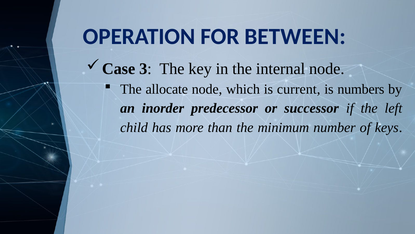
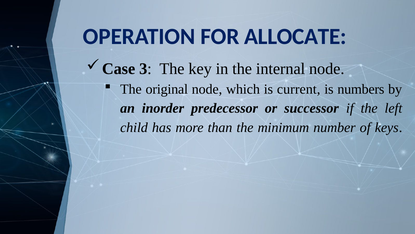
BETWEEN: BETWEEN -> ALLOCATE (295, 37)
allocate: allocate -> original (167, 89)
